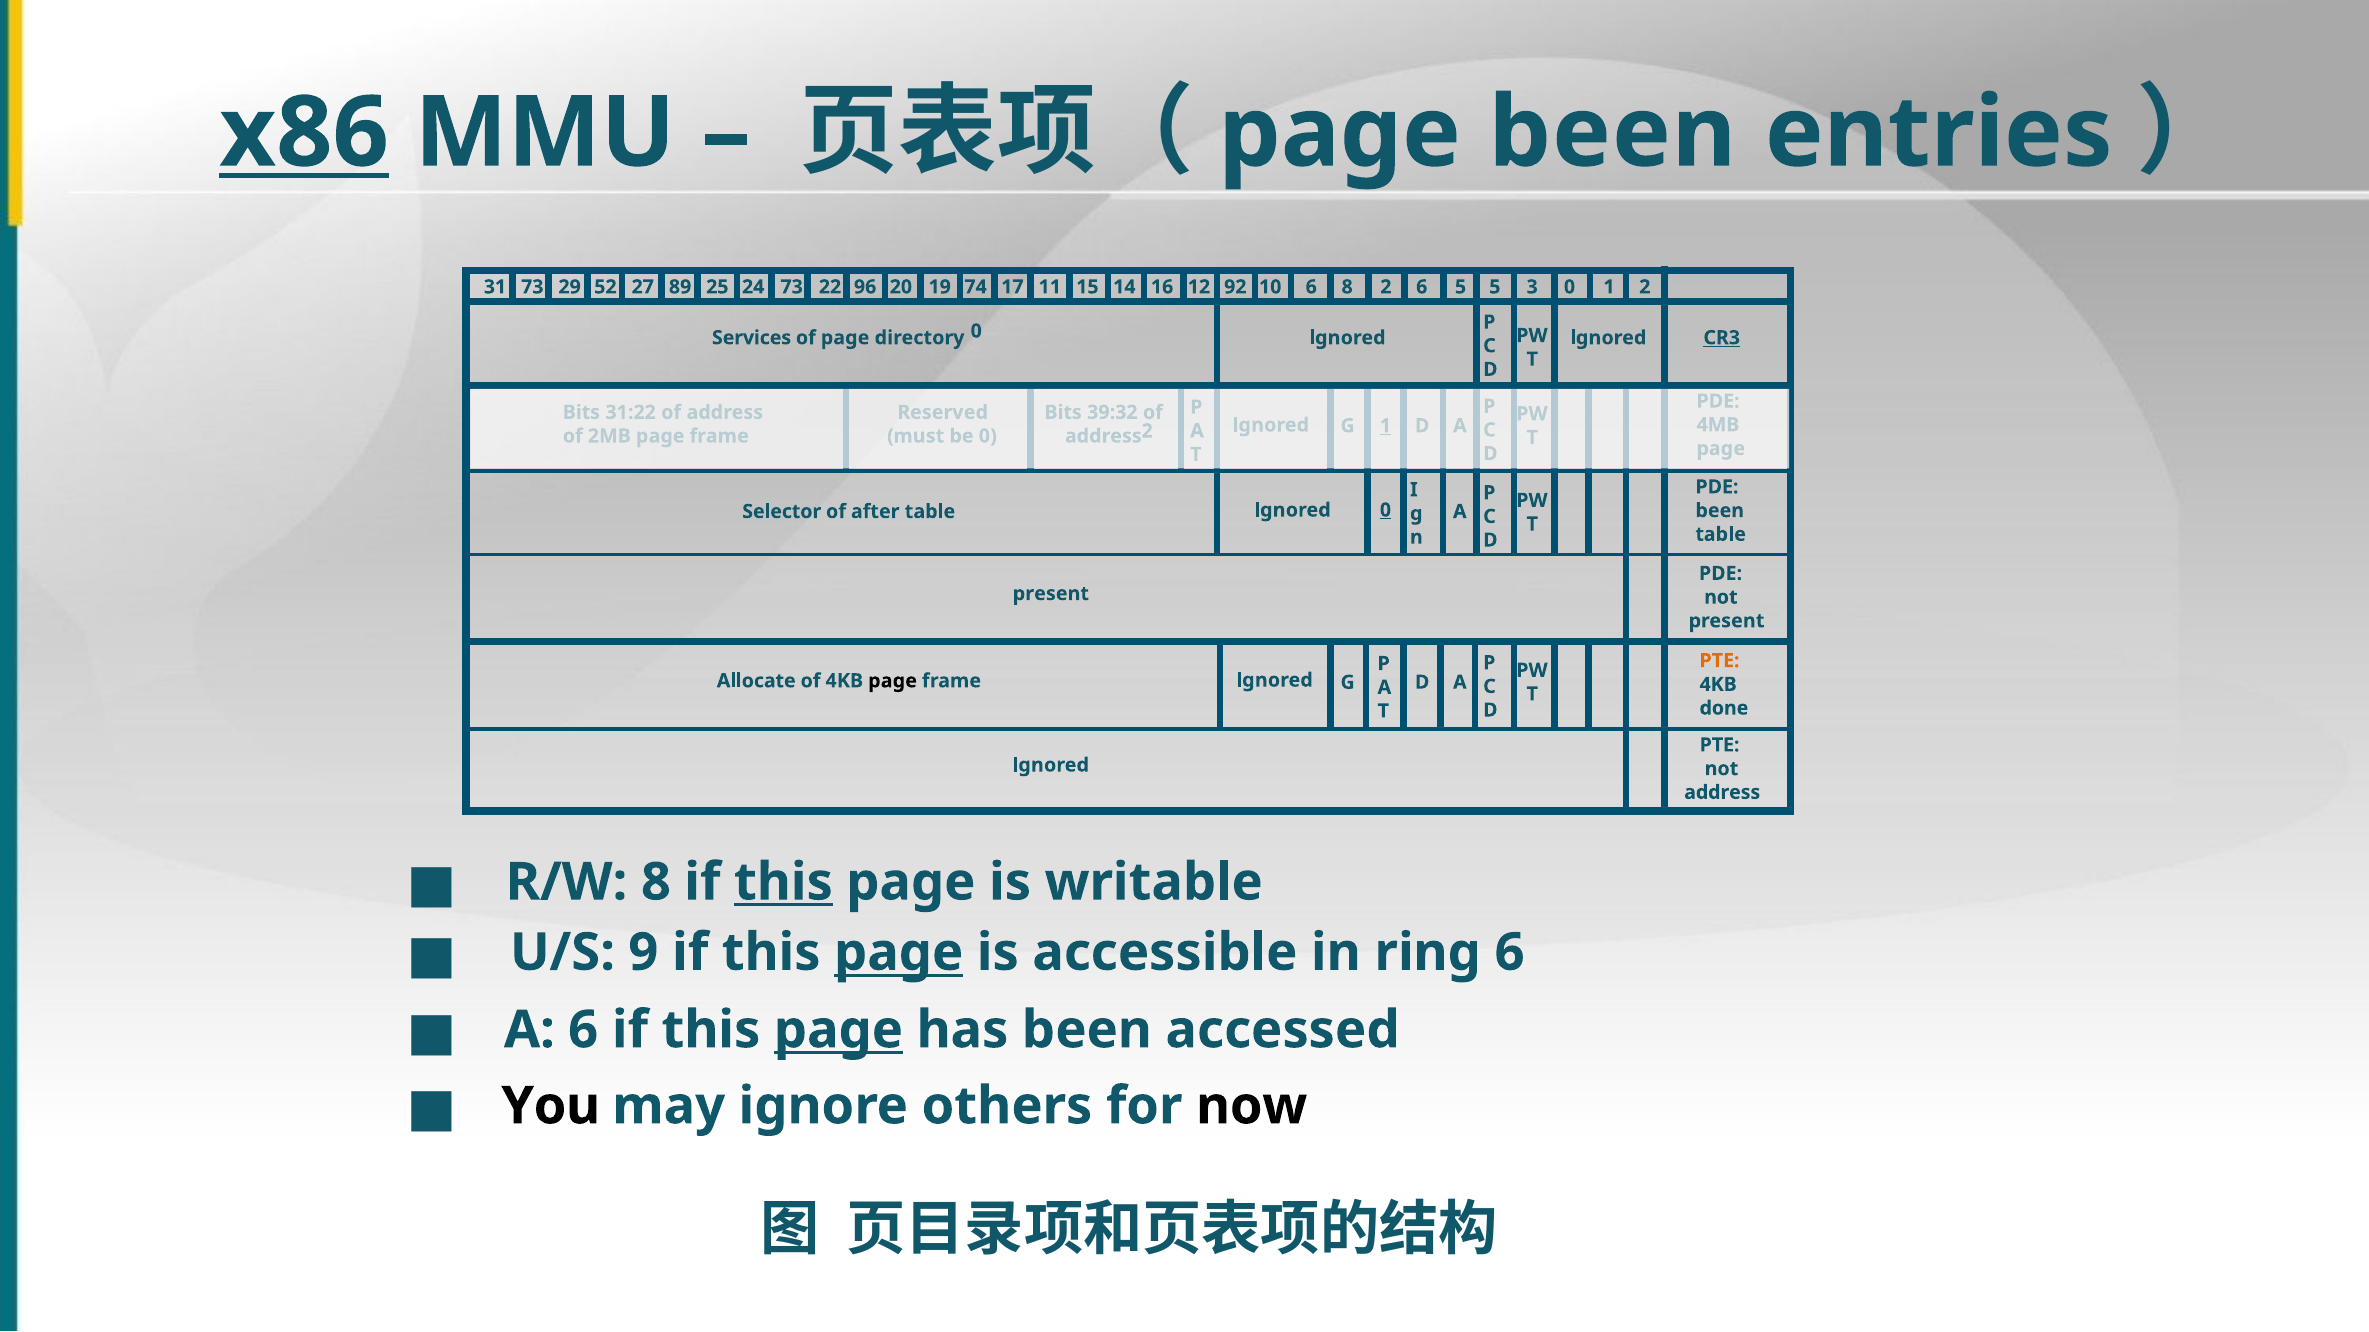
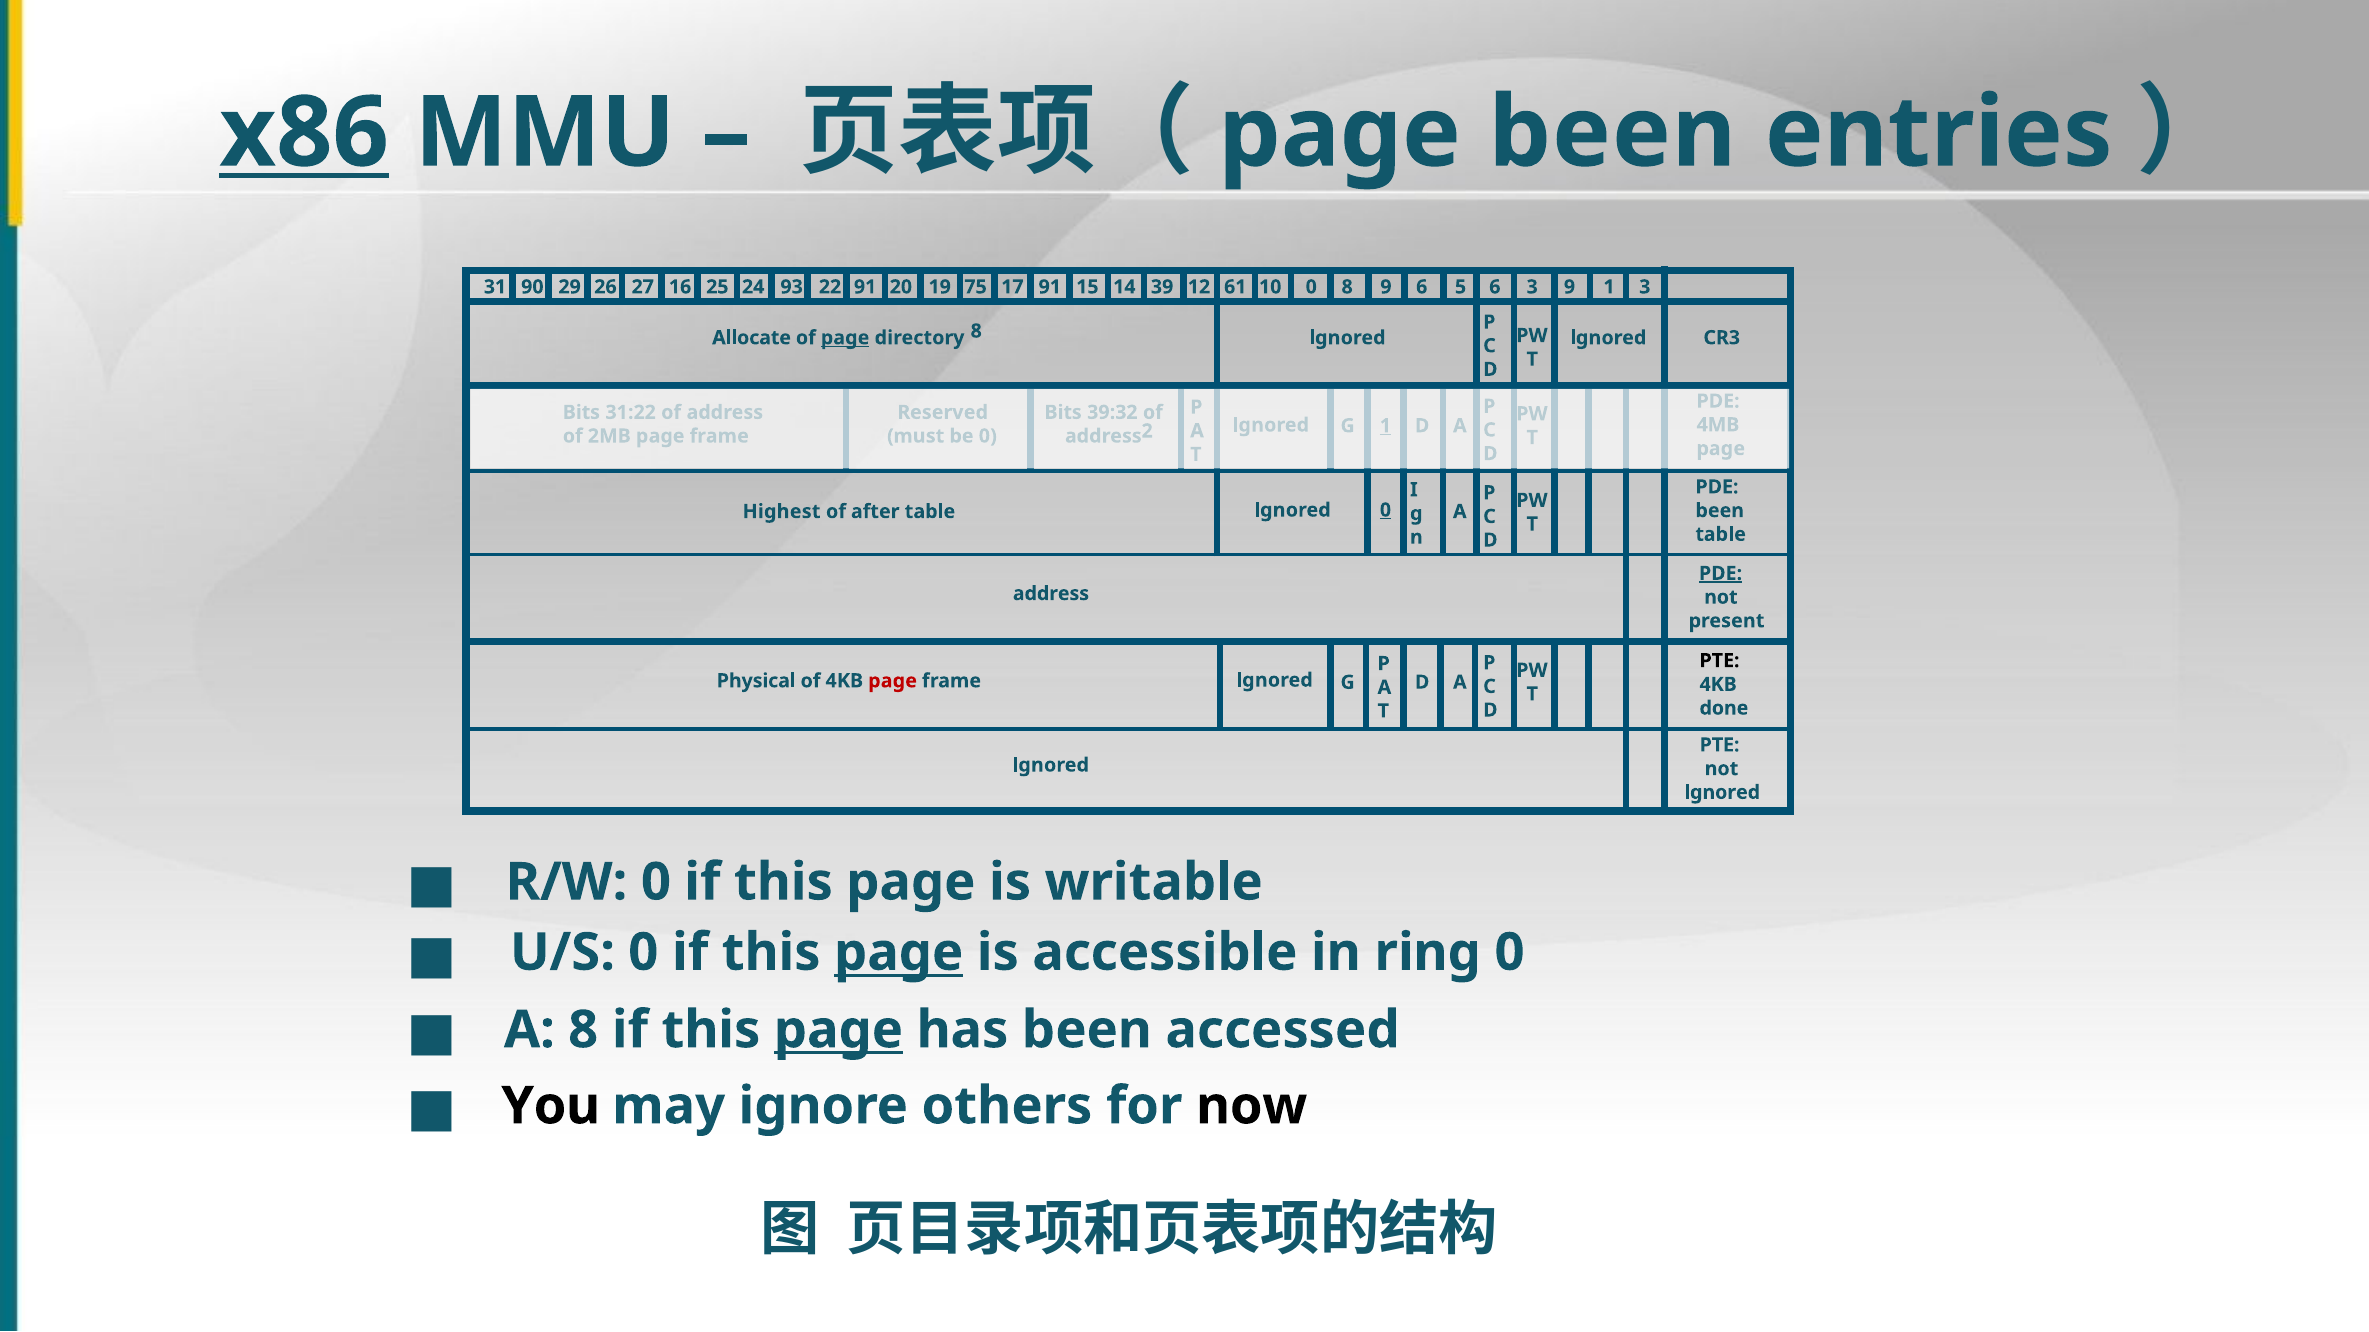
31 73: 73 -> 90 (532, 287)
52: 52 -> 26 (605, 287)
89: 89 -> 16 (680, 287)
24 73: 73 -> 93 (792, 287)
22 96: 96 -> 91 (865, 287)
74: 74 -> 75 (976, 287)
17 11: 11 -> 91 (1050, 287)
16: 16 -> 39 (1162, 287)
92: 92 -> 61 (1235, 287)
10 6: 6 -> 0 (1311, 287)
8 2: 2 -> 9 (1386, 287)
5 5: 5 -> 6 (1495, 287)
3 0: 0 -> 9 (1569, 287)
1 2: 2 -> 3 (1645, 287)
Services: Services -> Allocate (752, 338)
page underline: none -> present (845, 338)
directory 0: 0 -> 8 (976, 331)
CR3 underline: present -> none (1722, 338)
Selector: Selector -> Highest (781, 512)
PDE underline: none -> present (1721, 574)
present: present -> address (1051, 594)
PTE colour: orange -> black (1720, 661)
Allocate: Allocate -> Physical (756, 681)
page colour: black -> red (893, 681)
address: address -> lgnored (1722, 793)
R/W 8: 8 -> 0 (656, 883)
this underline: present -> none (783, 883)
U/S 9: 9 -> 0 (643, 953)
ring 6: 6 -> 0 (1510, 953)
A 6: 6 -> 8 (583, 1030)
